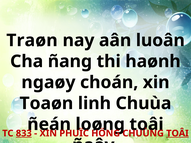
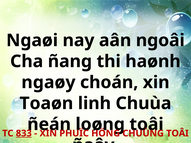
Traøn: Traøn -> Ngaøi (32, 40)
luoân: luoân -> ngoâi (160, 40)
TOÂI underline: present -> none (177, 134)
